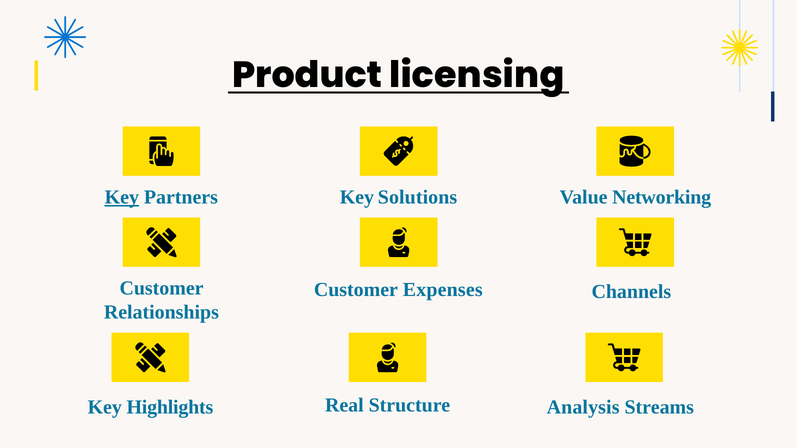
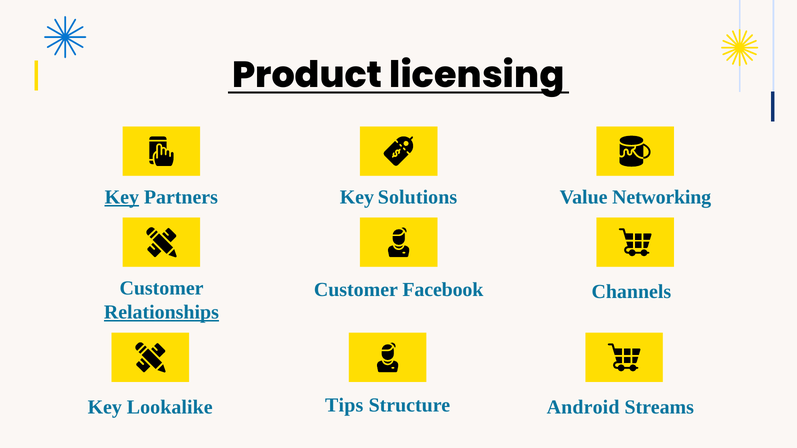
Expenses: Expenses -> Facebook (443, 290)
Relationships underline: none -> present (161, 312)
Real: Real -> Tips (344, 405)
Analysis: Analysis -> Android (583, 407)
Highlights: Highlights -> Lookalike (170, 407)
